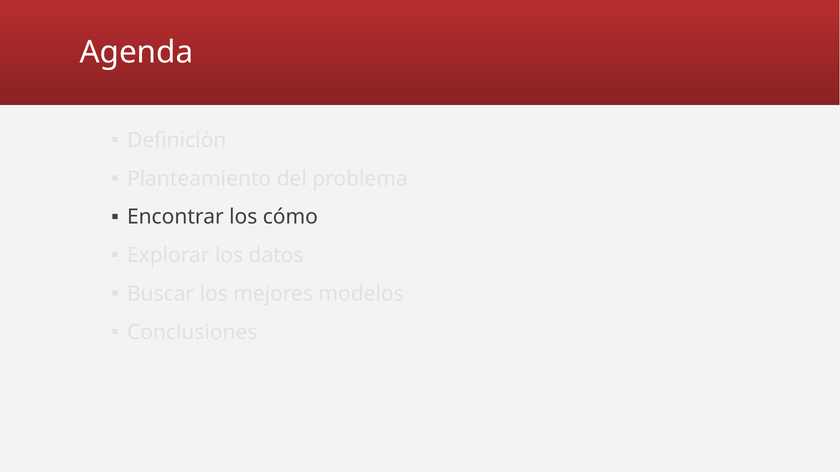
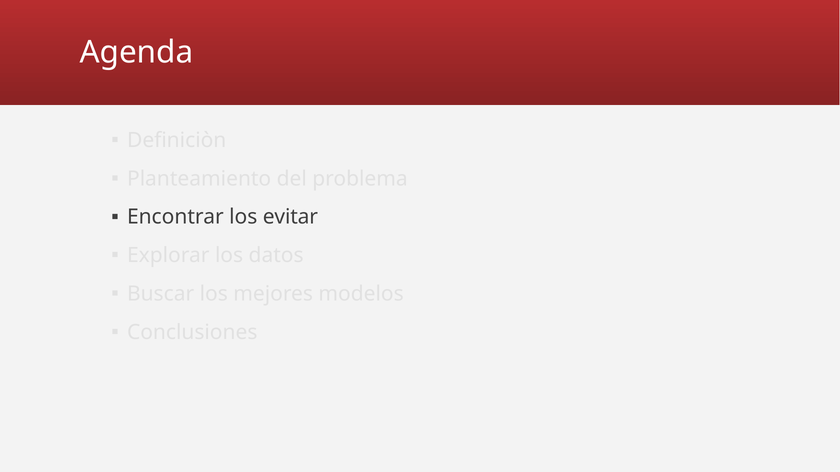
cómo: cómo -> evitar (290, 217)
